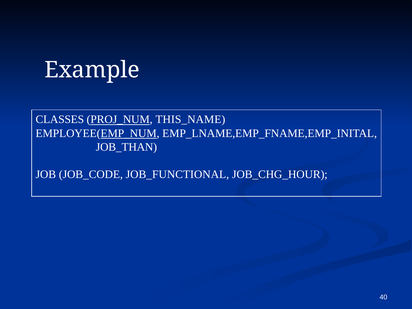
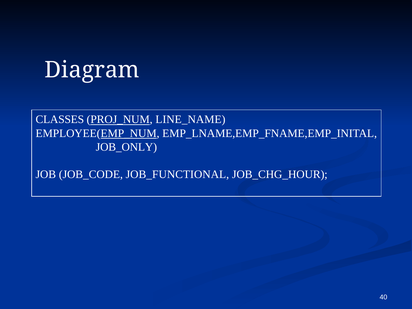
Example: Example -> Diagram (92, 70)
THIS_NAME: THIS_NAME -> LINE_NAME (190, 120)
JOB_THAN: JOB_THAN -> JOB_ONLY (126, 147)
